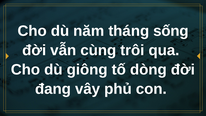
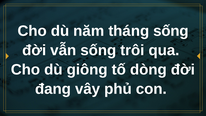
vẫn cùng: cùng -> sống (98, 50)
